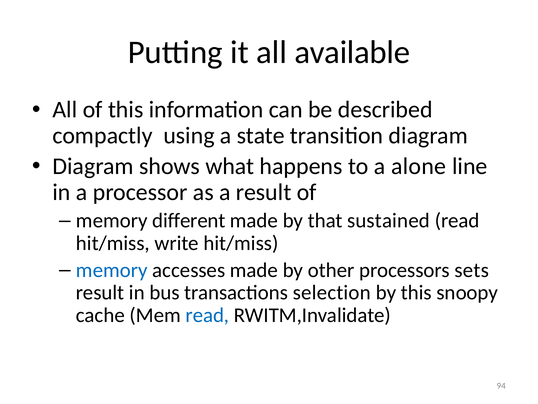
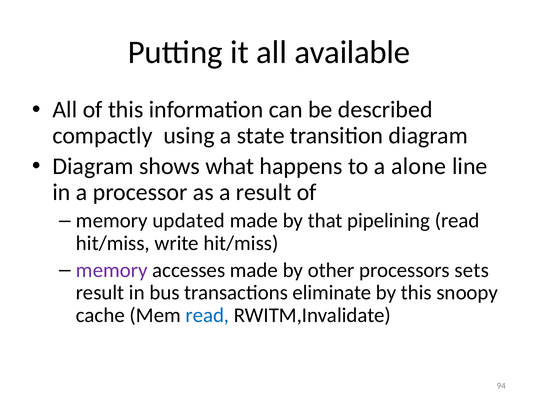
different: different -> updated (189, 220)
sustained: sustained -> pipelining (389, 220)
memory colour: blue -> purple (112, 270)
selection: selection -> eliminate (332, 292)
